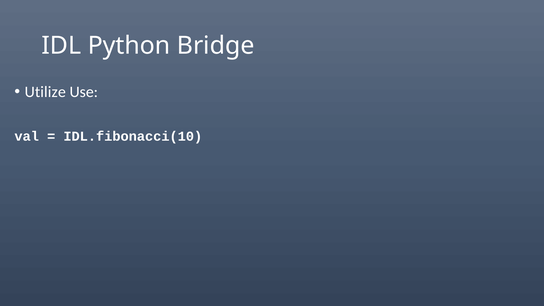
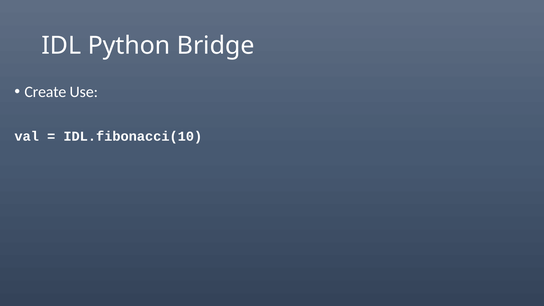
Utilize: Utilize -> Create (45, 92)
